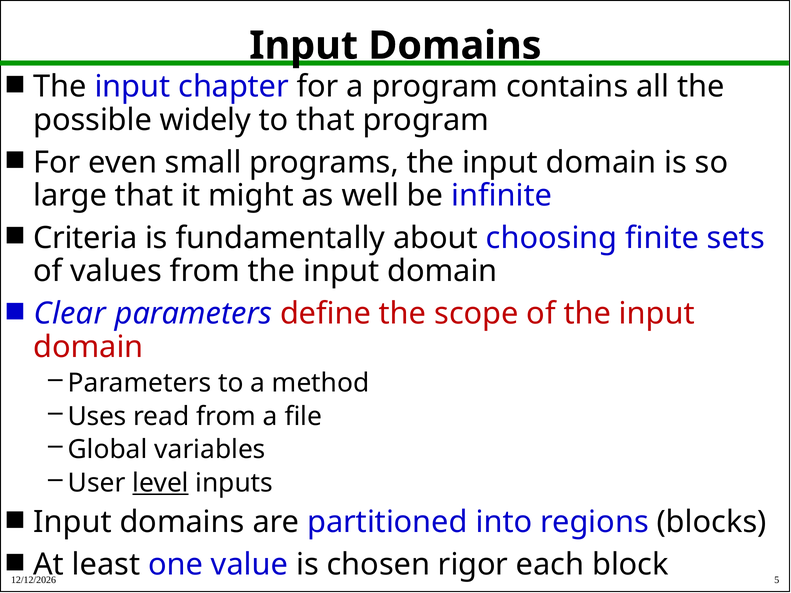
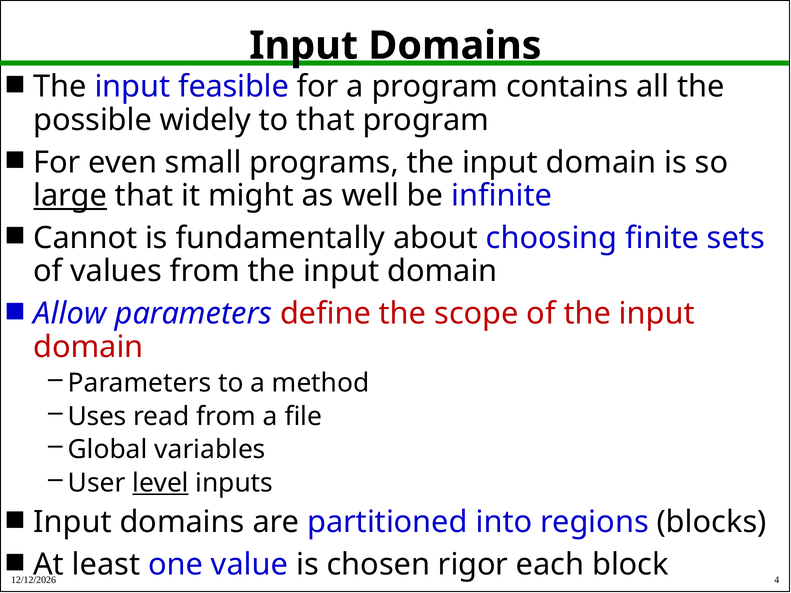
chapter: chapter -> feasible (234, 87)
large underline: none -> present (70, 196)
Criteria: Criteria -> Cannot (85, 238)
Clear: Clear -> Allow (70, 314)
5: 5 -> 4 (777, 580)
